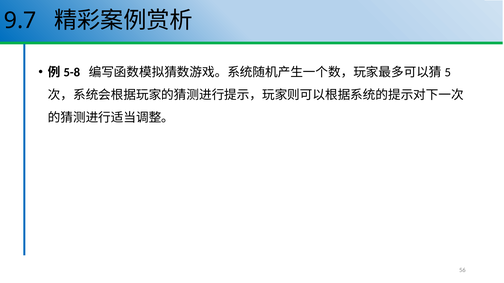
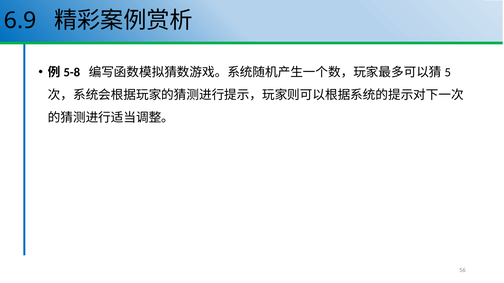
9.7: 9.7 -> 6.9 (20, 21)
